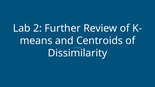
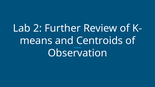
Dissimilarity: Dissimilarity -> Observation (77, 53)
